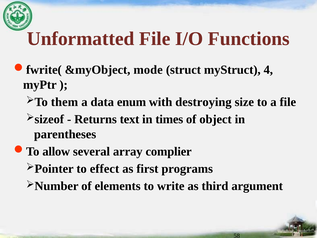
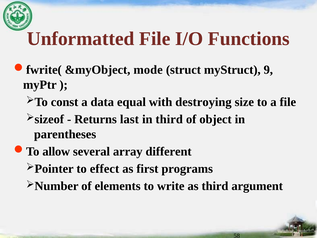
4: 4 -> 9 (268, 70)
them: them -> const (65, 102)
enum: enum -> equal (131, 102)
text: text -> last (129, 119)
in times: times -> third (169, 119)
complier: complier -> different (169, 151)
